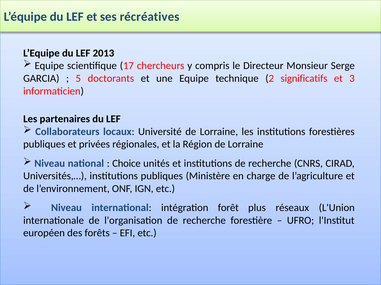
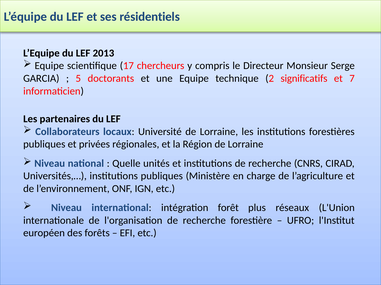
récréatives: récréatives -> résidentiels (150, 17)
3: 3 -> 7 (352, 79)
Choice: Choice -> Quelle (126, 164)
